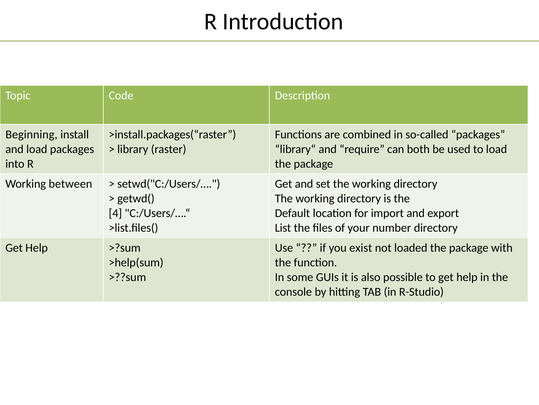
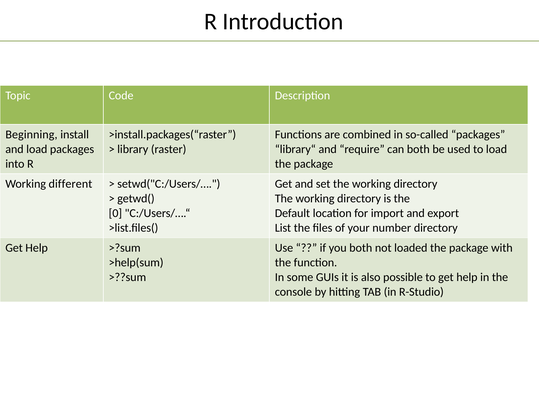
between: between -> different (70, 184)
4: 4 -> 0 (115, 213)
you exist: exist -> both (361, 248)
